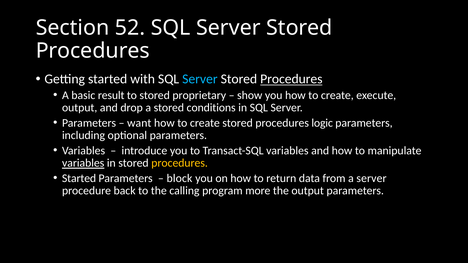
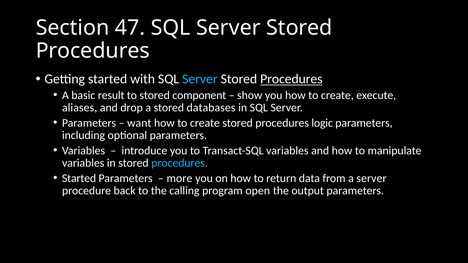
52: 52 -> 47 (130, 28)
proprietary: proprietary -> component (199, 95)
output: output -> aliases (80, 108)
conditions: conditions -> databases (211, 108)
variables underline: present -> none (83, 163)
procedures colour: yellow -> light blue (180, 163)
block: block -> more (179, 178)
more: more -> open (258, 191)
